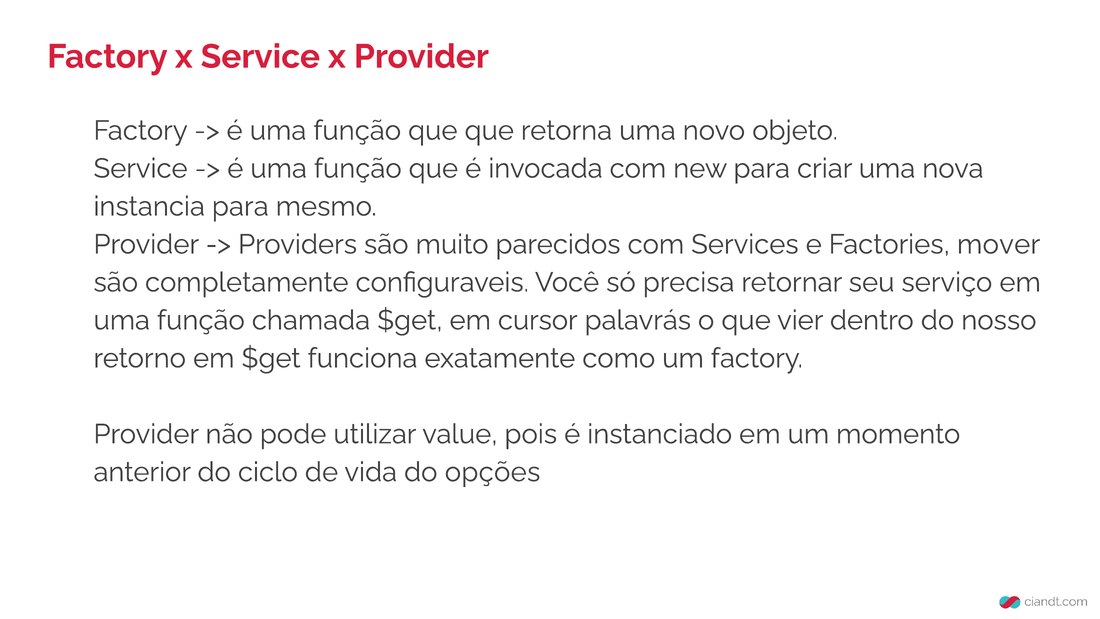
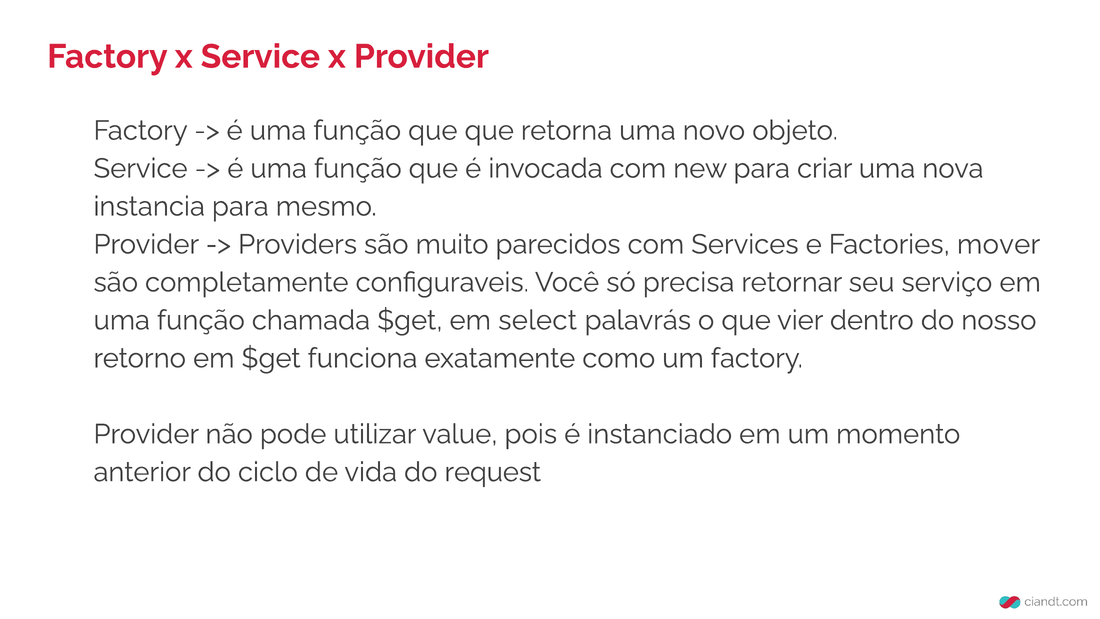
cursor: cursor -> select (538, 320)
opções: opções -> request (493, 472)
